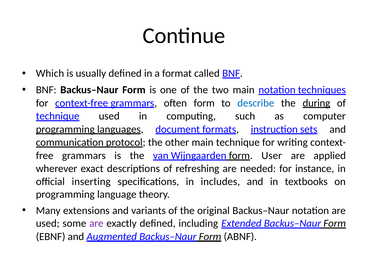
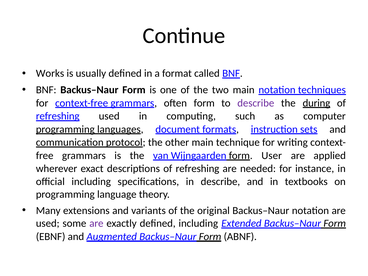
Which: Which -> Works (50, 73)
describe colour: blue -> purple (256, 103)
technique: technique -> refreshing (58, 116)
official inserting: inserting -> including (91, 181)
in includes: includes -> describe (220, 181)
